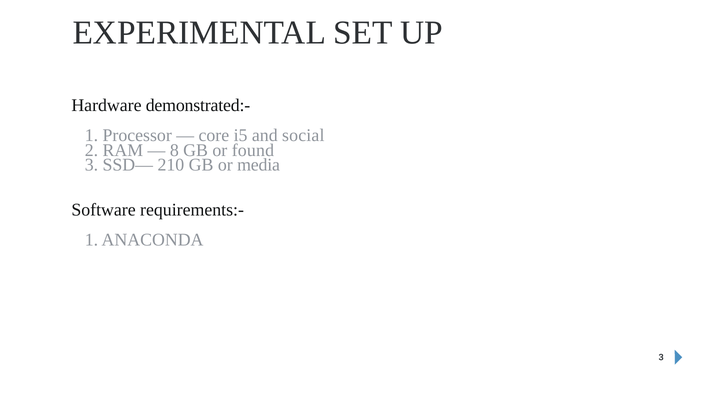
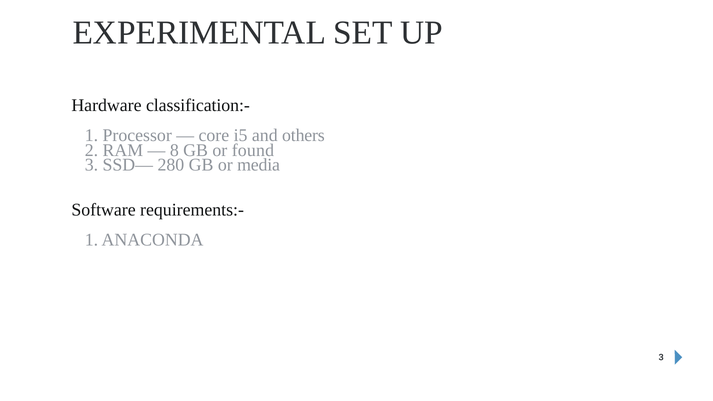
demonstrated:-: demonstrated:- -> classification:- (198, 105)
social: social -> others (303, 135)
210: 210 -> 280 (171, 165)
